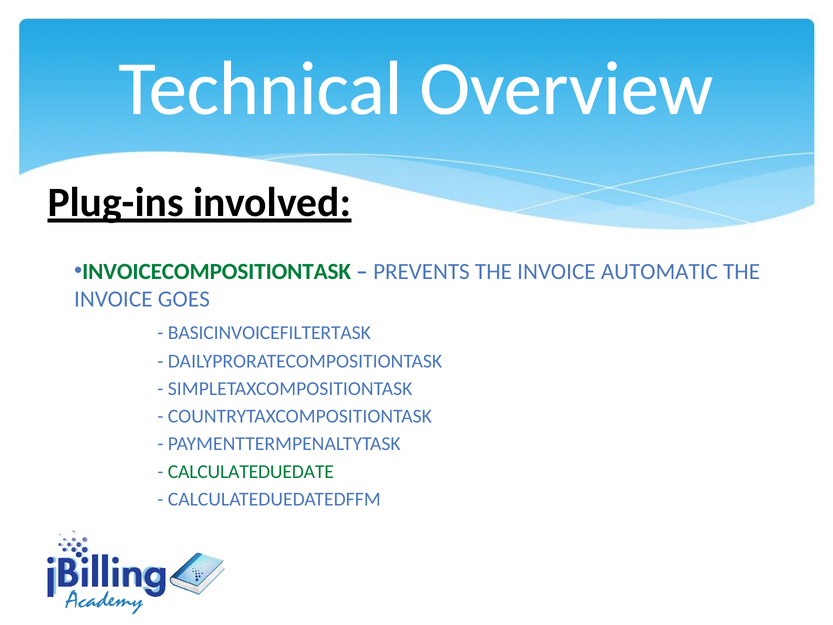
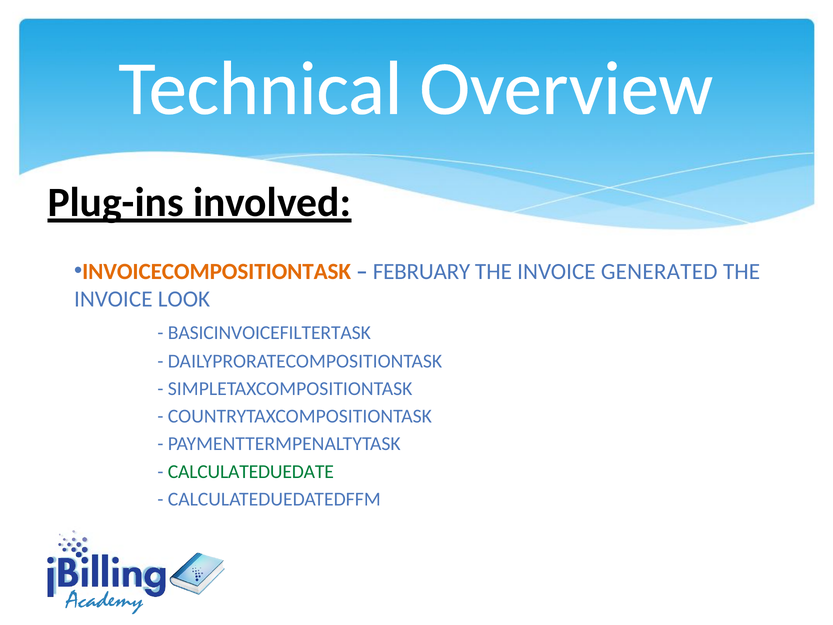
INVOICECOMPOSITIONTASK colour: green -> orange (217, 271)
PREVENTS: PREVENTS -> FEBRUARY (422, 271)
AUTOMATIC: AUTOMATIC -> GENERATED (659, 271)
GOES: GOES -> LOOK (184, 299)
